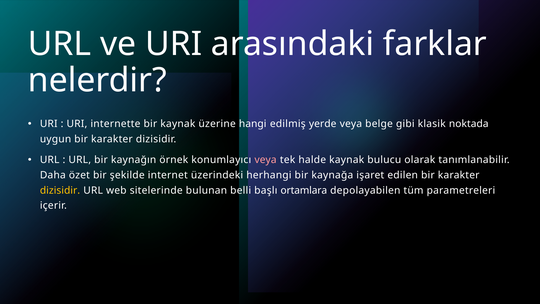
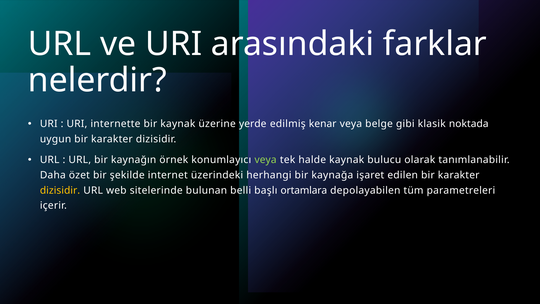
hangi: hangi -> yerde (253, 124)
yerde: yerde -> kenar (323, 124)
veya colour: pink -> light green (266, 160)
